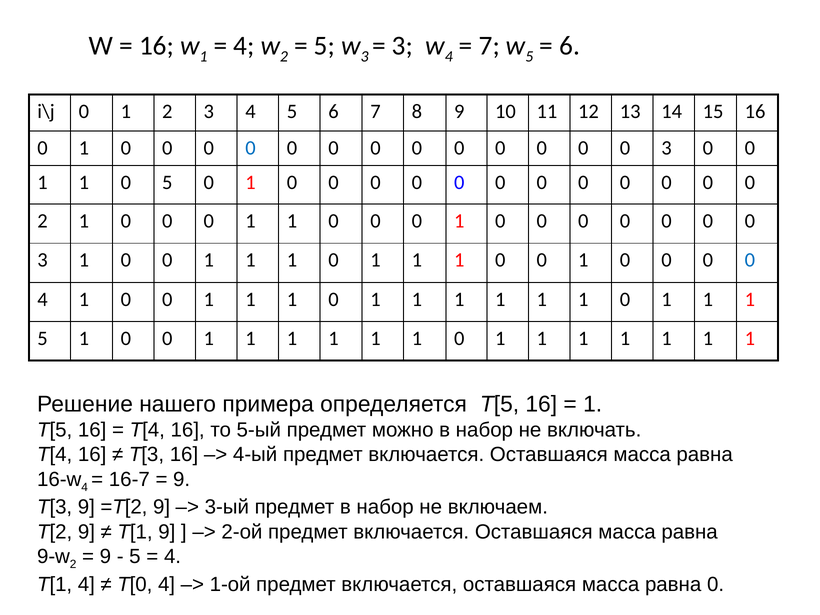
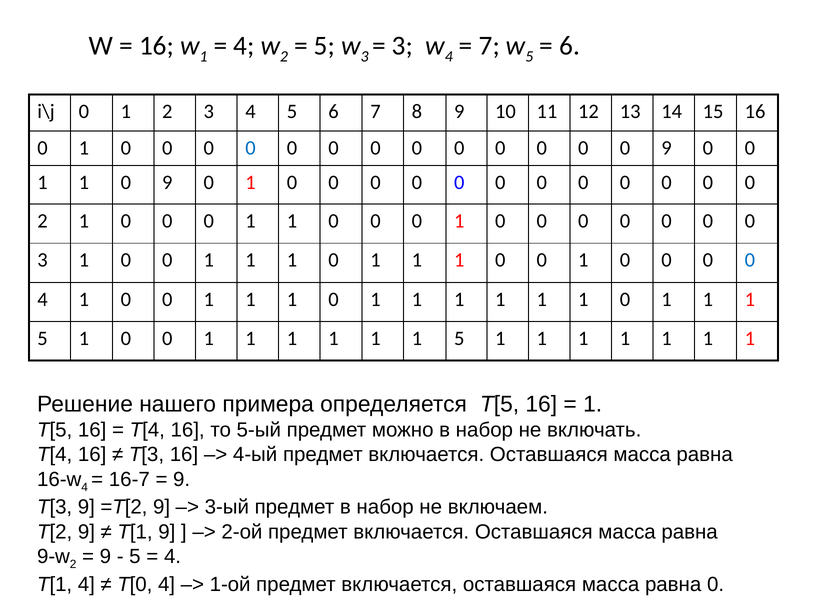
3: 3 -> 9 (667, 148)
1 0 5: 5 -> 9 (167, 182)
0: 0 -> 5 (459, 338)
